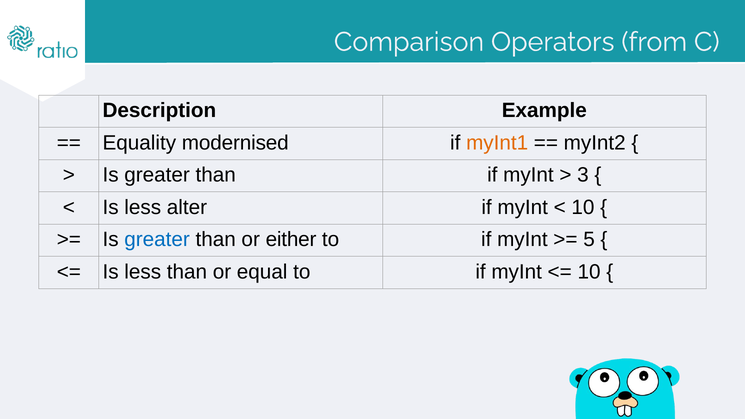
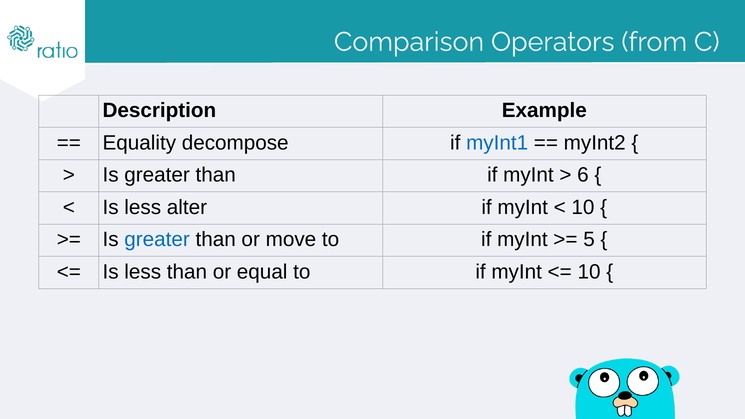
modernised: modernised -> decompose (235, 143)
myInt1 colour: orange -> blue (497, 143)
3: 3 -> 6 (583, 175)
either: either -> move (291, 240)
